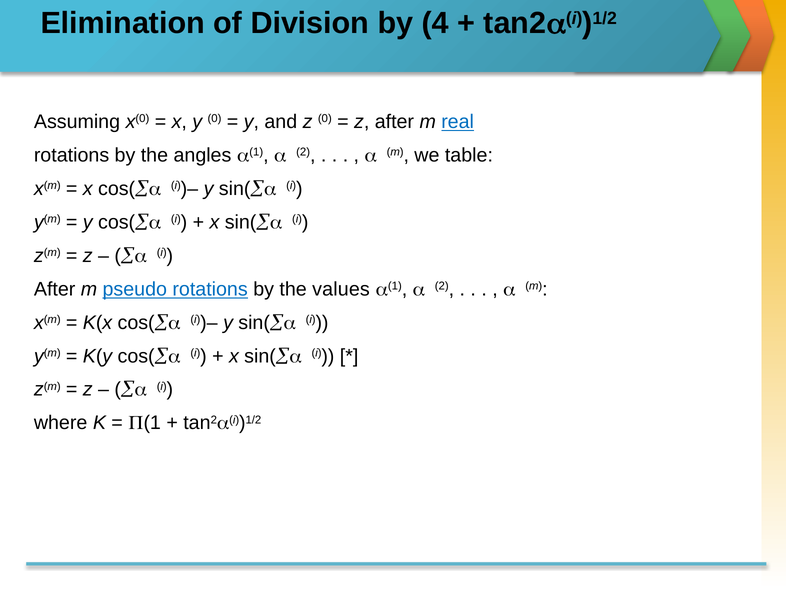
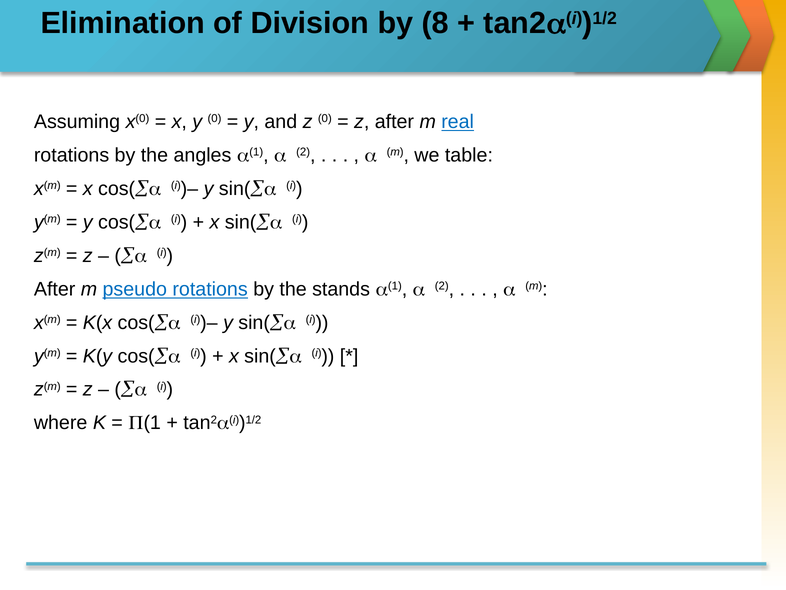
4: 4 -> 8 (435, 23)
values: values -> stands (341, 289)
